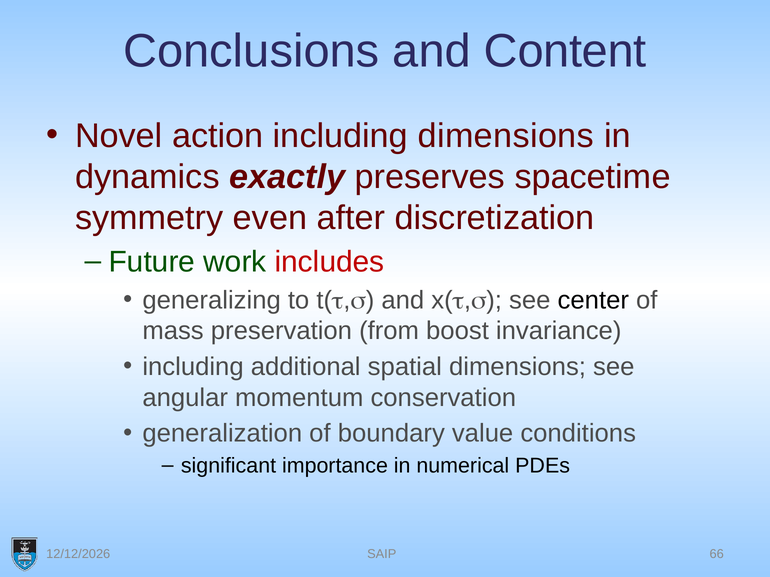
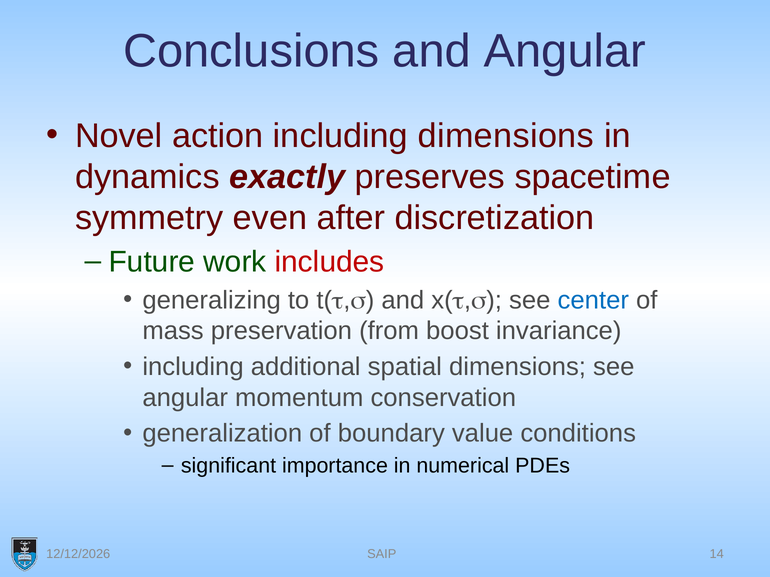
and Content: Content -> Angular (565, 51)
center colour: black -> blue (593, 300)
66: 66 -> 14 (717, 555)
